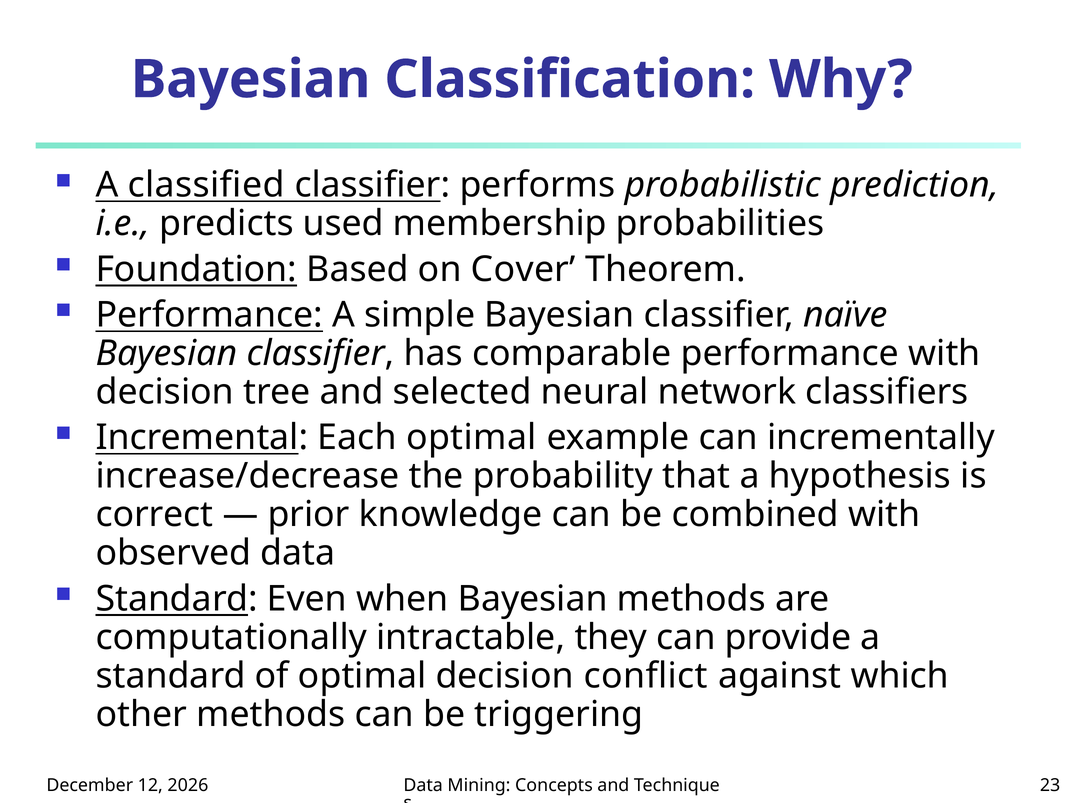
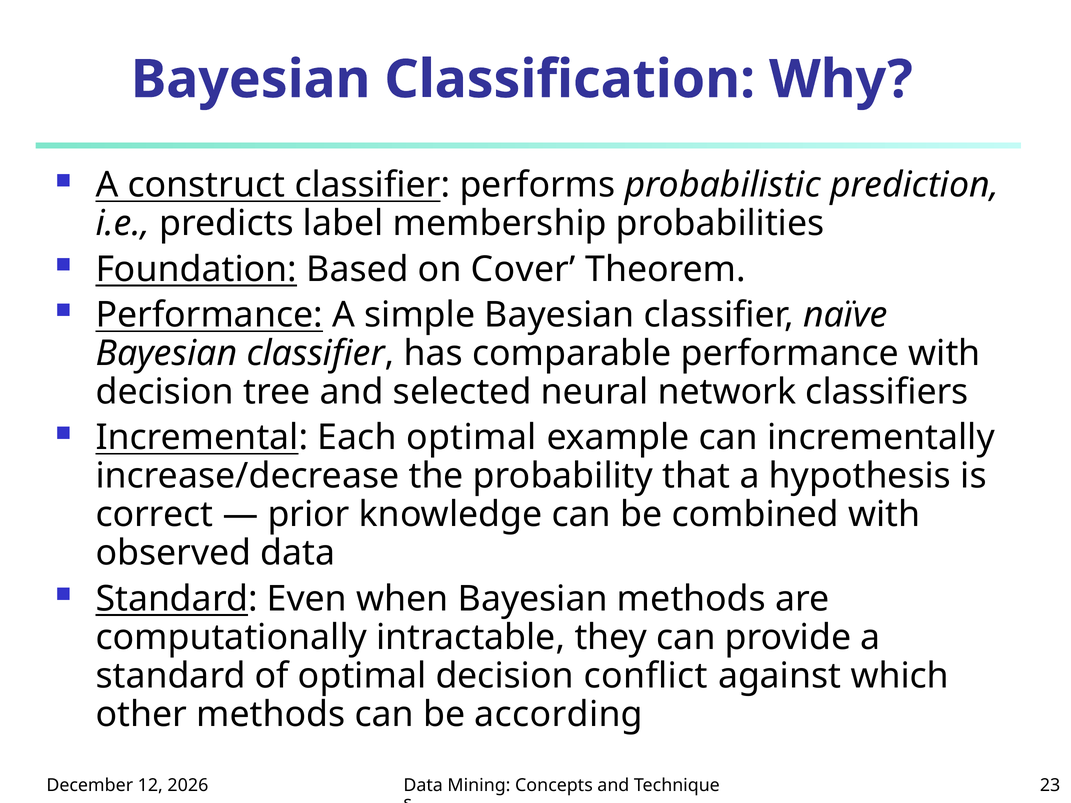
classified: classified -> construct (206, 185)
used: used -> label (343, 224)
triggering: triggering -> according (559, 715)
